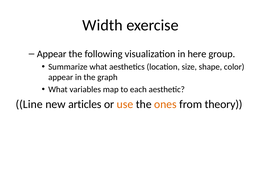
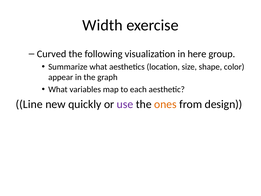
Appear: Appear -> Curved (52, 54)
articles: articles -> quickly (85, 104)
use colour: orange -> purple (125, 104)
theory: theory -> design (224, 104)
